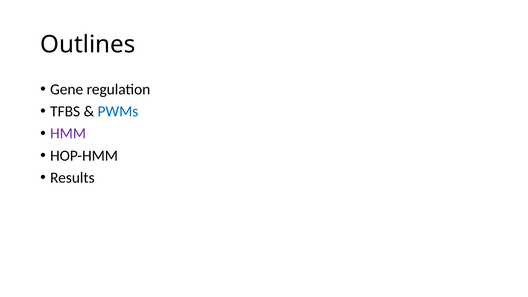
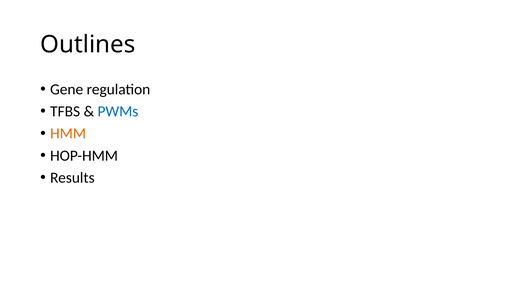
HMM colour: purple -> orange (68, 134)
